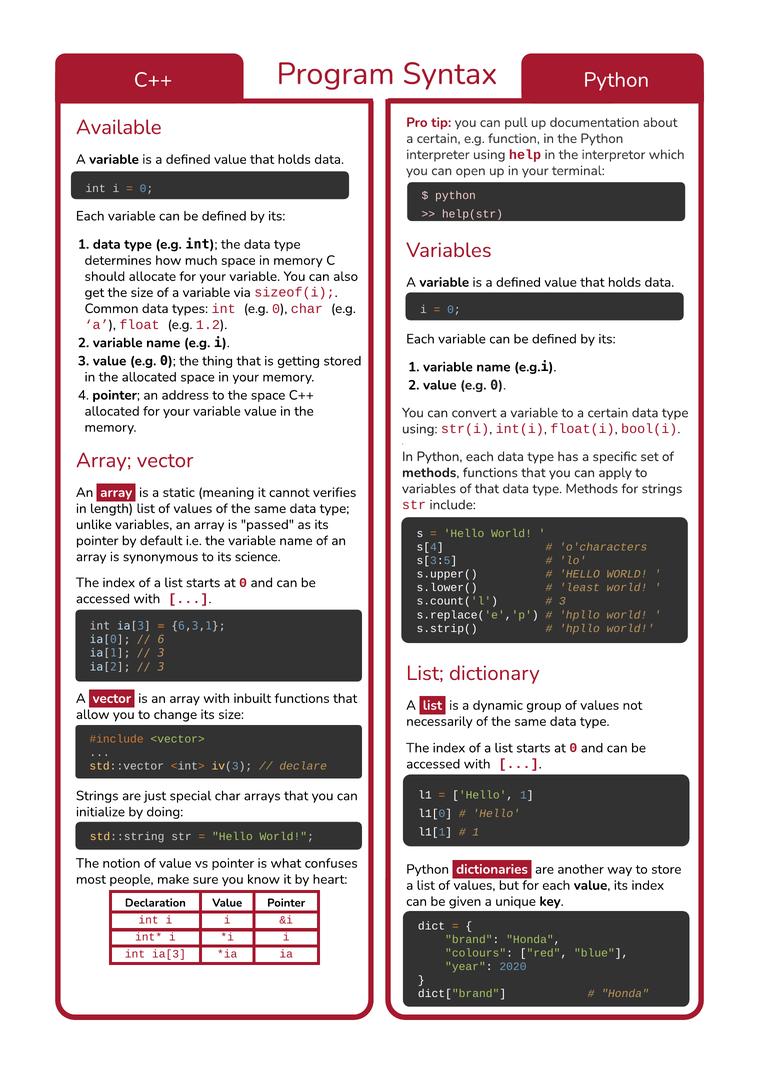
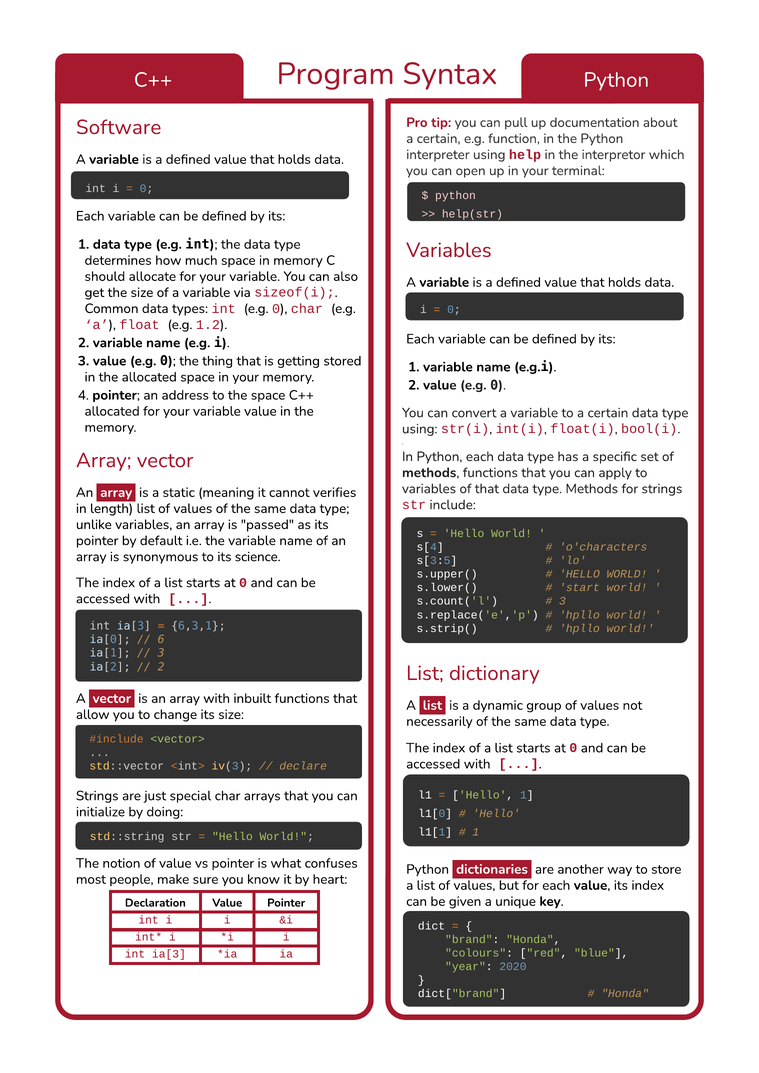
Available: Available -> Software (119, 127)
least: least -> start (579, 588)
3: 3 -> 2 (161, 667)
